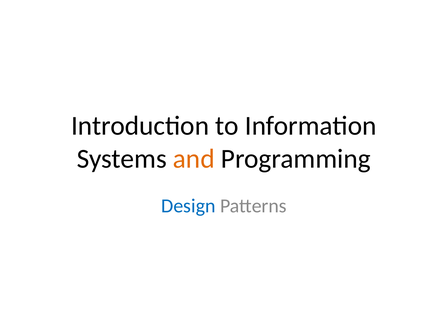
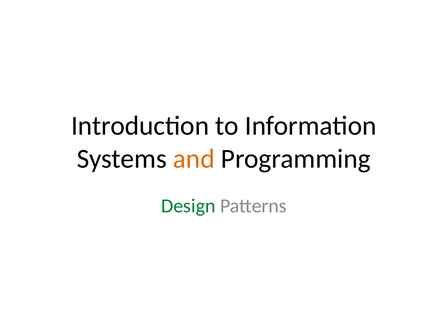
Design colour: blue -> green (188, 206)
